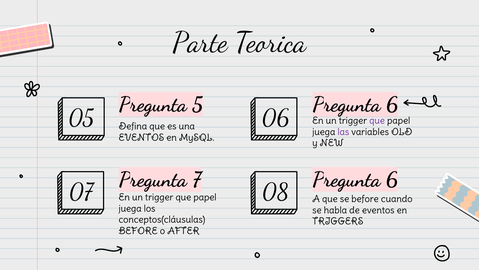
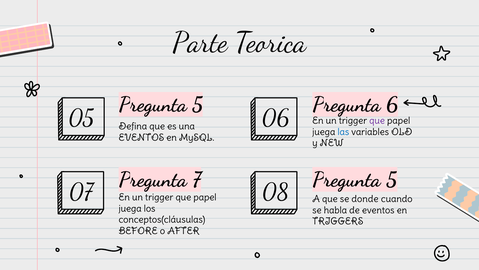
las colour: purple -> blue (343, 132)
6: 6 -> 5 (391, 179)
se before: before -> donde (365, 199)
